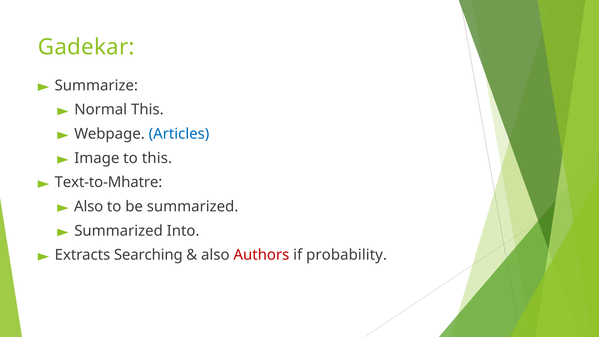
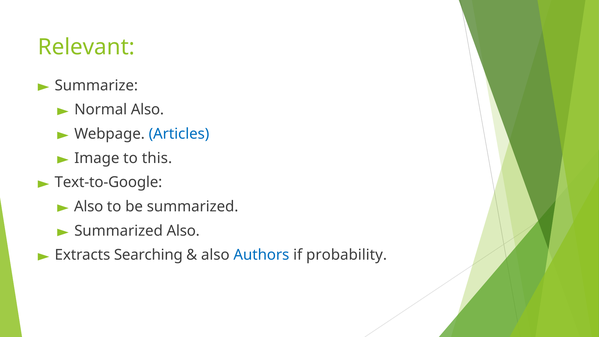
Gadekar: Gadekar -> Relevant (86, 47)
Normal This: This -> Also (147, 110)
Text-to-Mhatre: Text-to-Mhatre -> Text-to-Google (108, 182)
Summarized Into: Into -> Also (183, 231)
Authors colour: red -> blue (261, 255)
